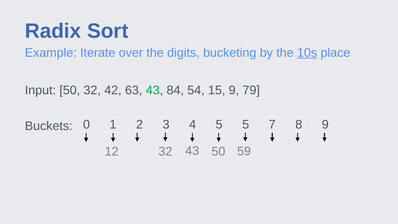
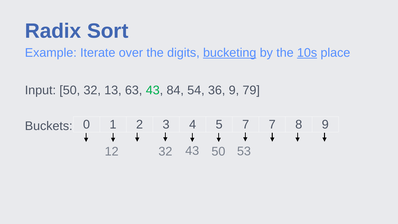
bucketing underline: none -> present (230, 53)
42: 42 -> 13 (113, 90)
15: 15 -> 36 (217, 90)
5 5: 5 -> 7 (246, 124)
59: 59 -> 53 (244, 151)
